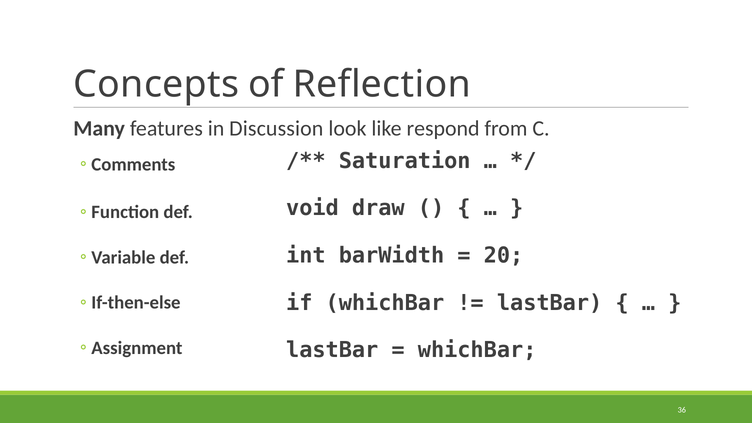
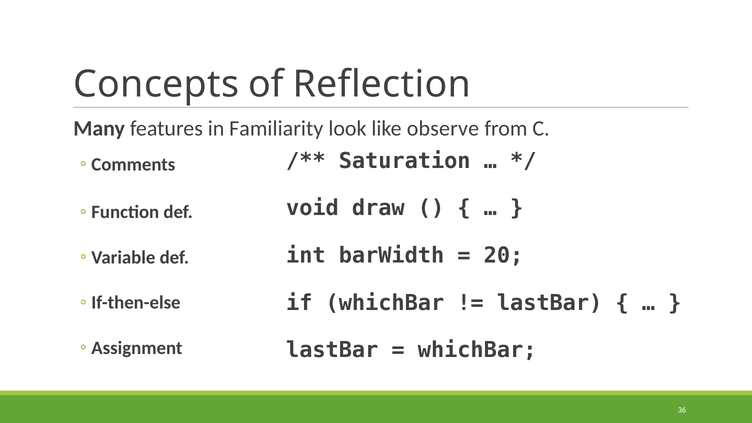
Discussion: Discussion -> Familiarity (276, 128)
respond: respond -> observe (443, 128)
